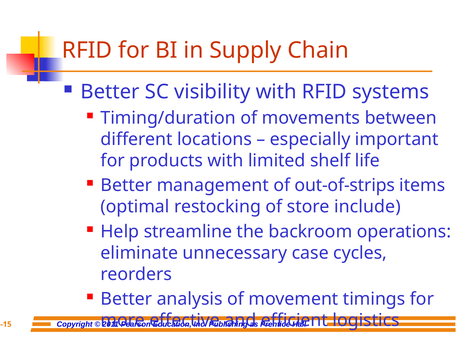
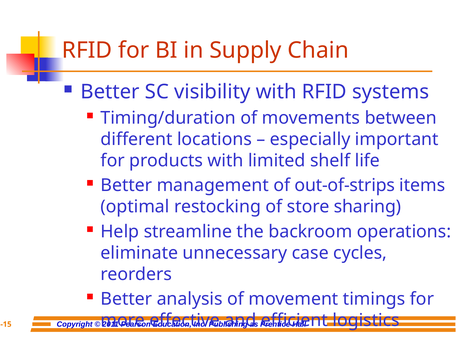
include: include -> sharing (368, 207)
